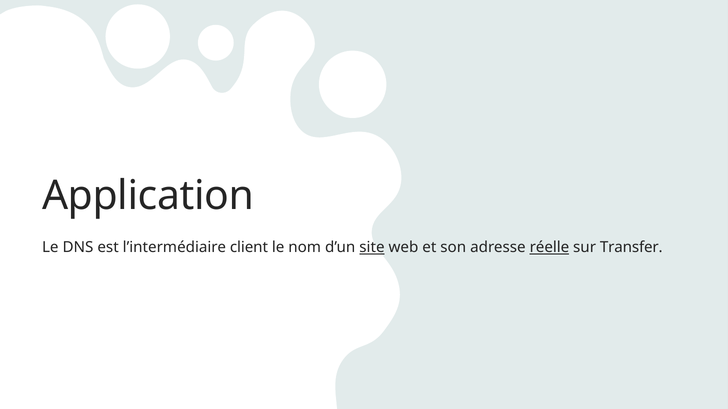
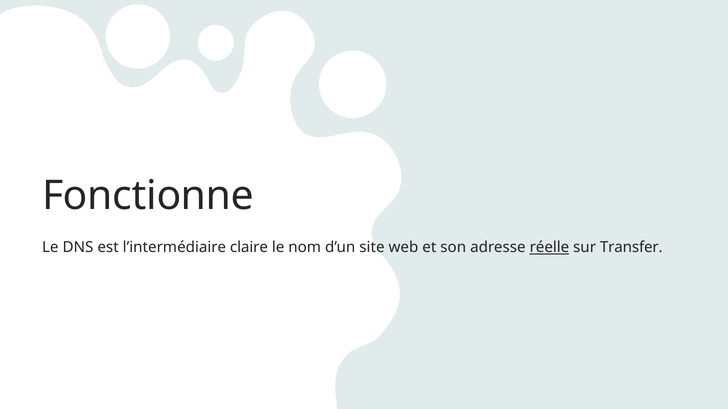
Application: Application -> Fonctionne (148, 196)
client: client -> claire (249, 248)
site underline: present -> none (372, 248)
